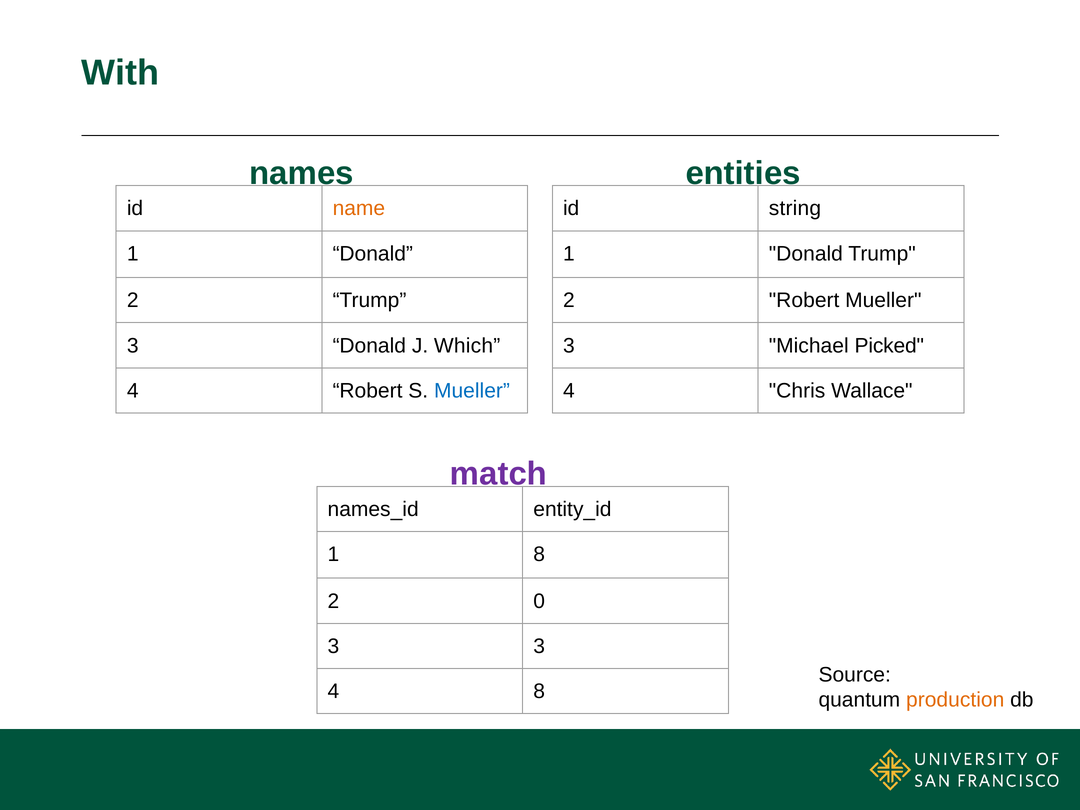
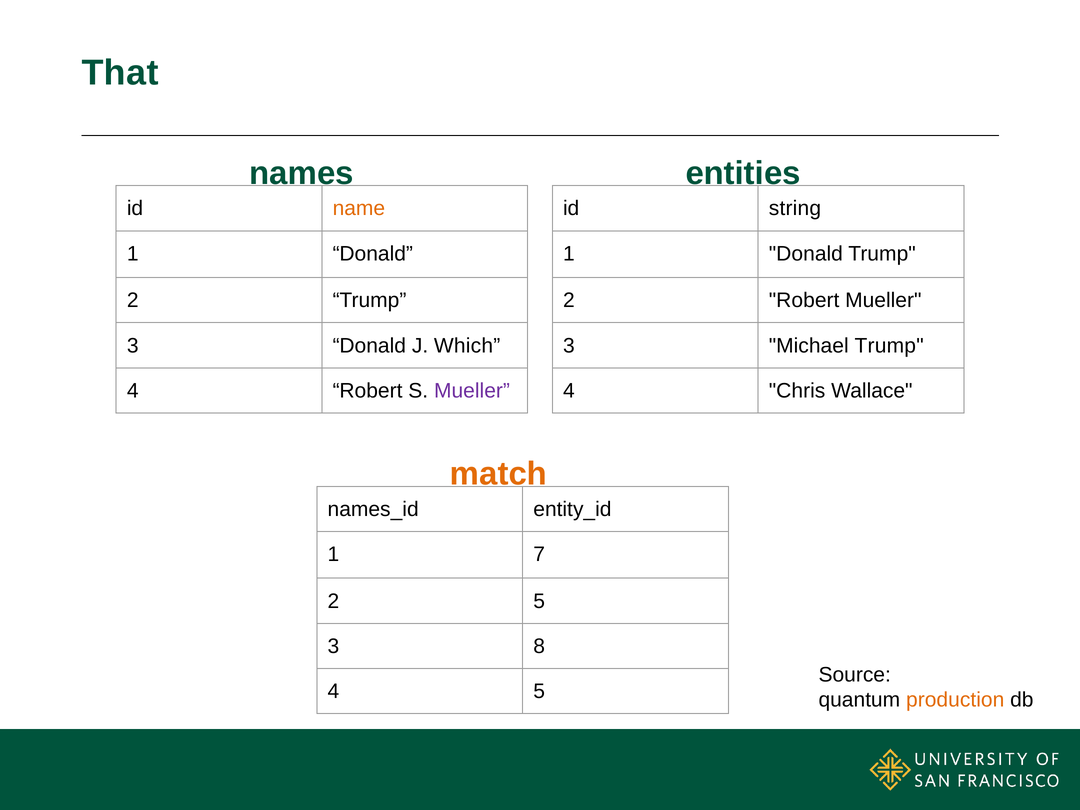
With: With -> That (120, 73)
Michael Picked: Picked -> Trump (889, 346)
Mueller colour: blue -> purple (472, 391)
match colour: purple -> orange (498, 474)
1 8: 8 -> 7 (539, 554)
2 0: 0 -> 5 (539, 601)
3 3: 3 -> 8 (539, 646)
4 8: 8 -> 5 (539, 691)
